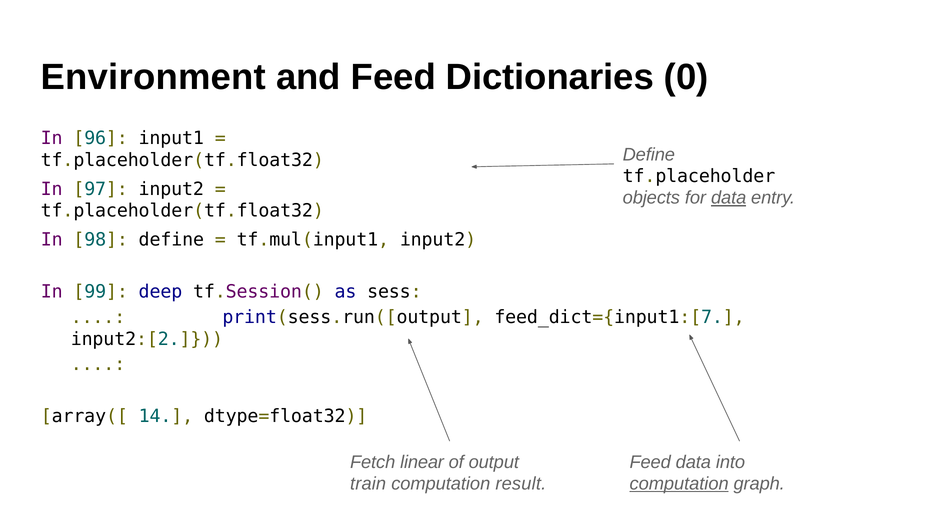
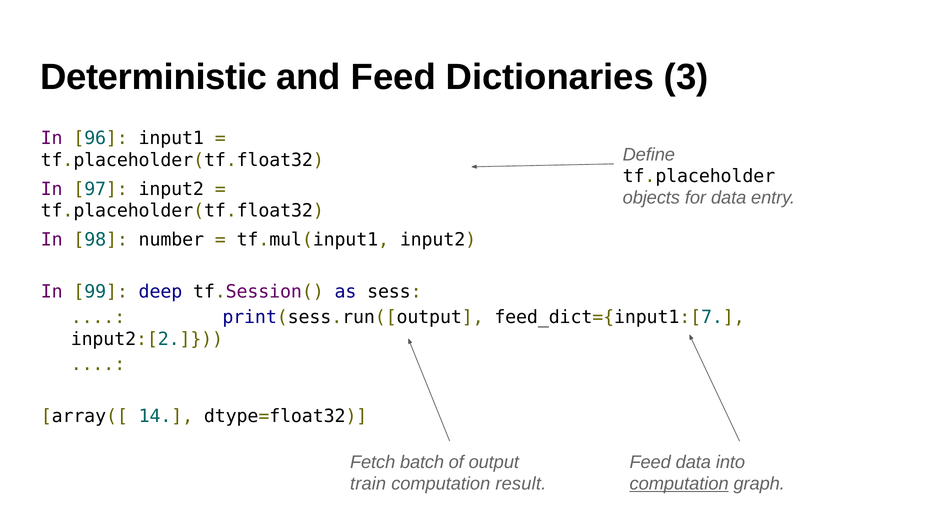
Environment: Environment -> Deterministic (154, 77)
0: 0 -> 3 (686, 77)
data underline: present -> none (729, 198)
98 define: define -> number (171, 240)
linear: linear -> batch (422, 463)
